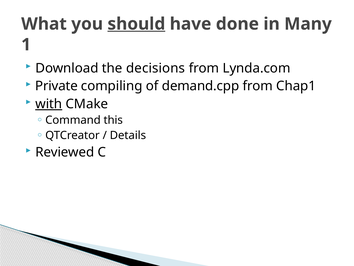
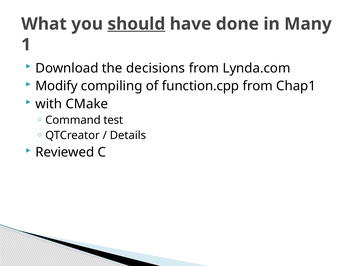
Private: Private -> Modify (56, 86)
demand.cpp: demand.cpp -> function.cpp (201, 86)
with underline: present -> none (49, 104)
this: this -> test (113, 120)
